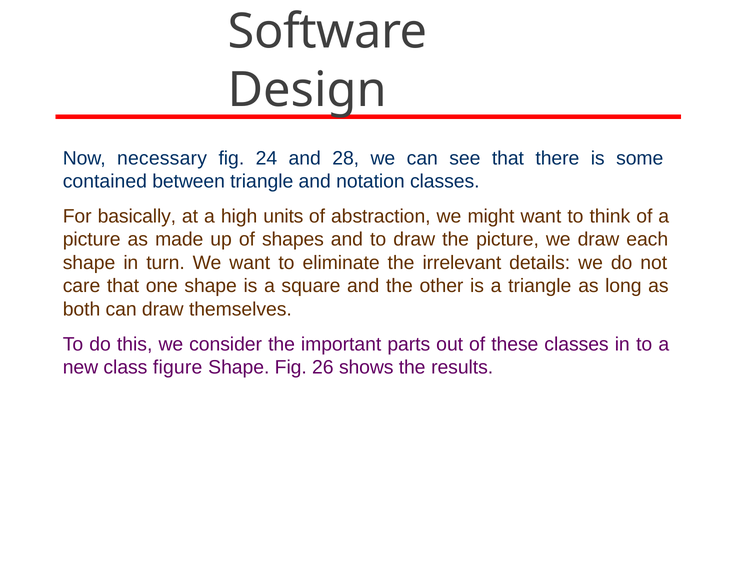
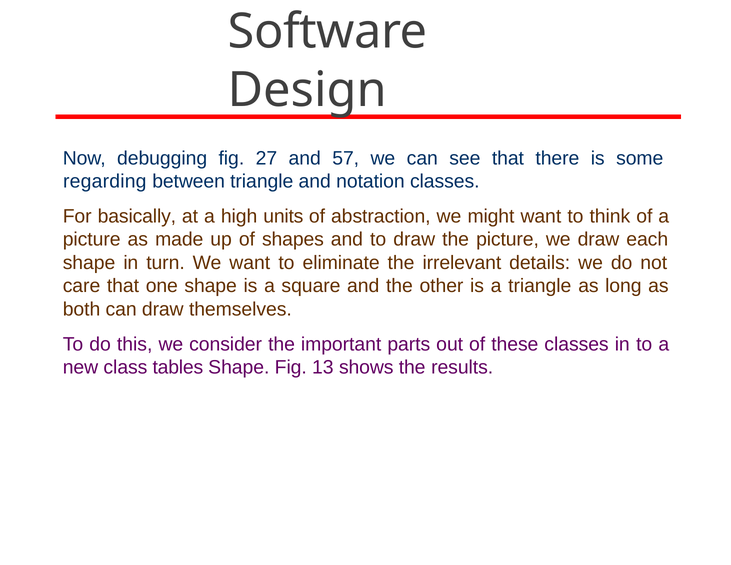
necessary: necessary -> debugging (162, 158)
24: 24 -> 27 (266, 158)
28: 28 -> 57 (346, 158)
contained: contained -> regarding (105, 181)
figure: figure -> tables (178, 367)
26: 26 -> 13 (323, 367)
